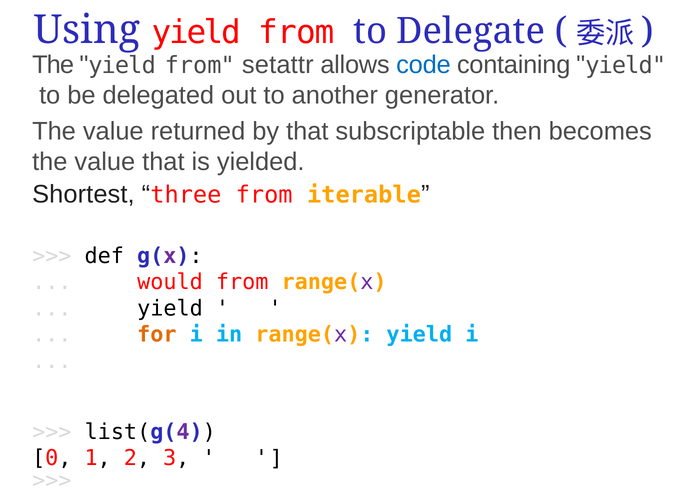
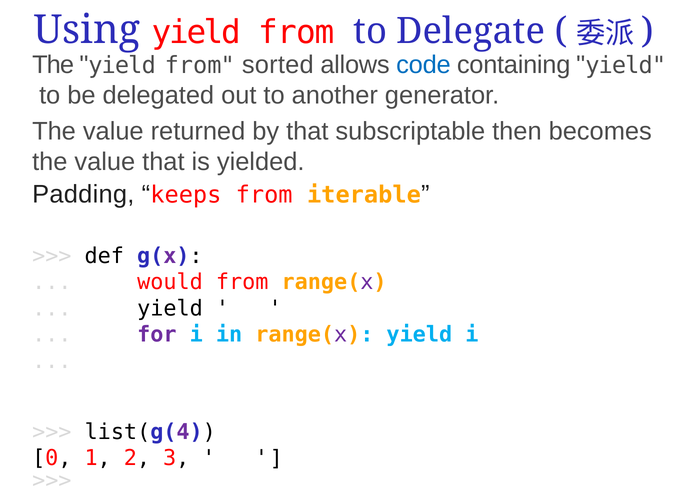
setattr: setattr -> sorted (278, 65)
Shortest: Shortest -> Padding (83, 195)
three: three -> keeps (186, 195)
for colour: orange -> purple (157, 335)
